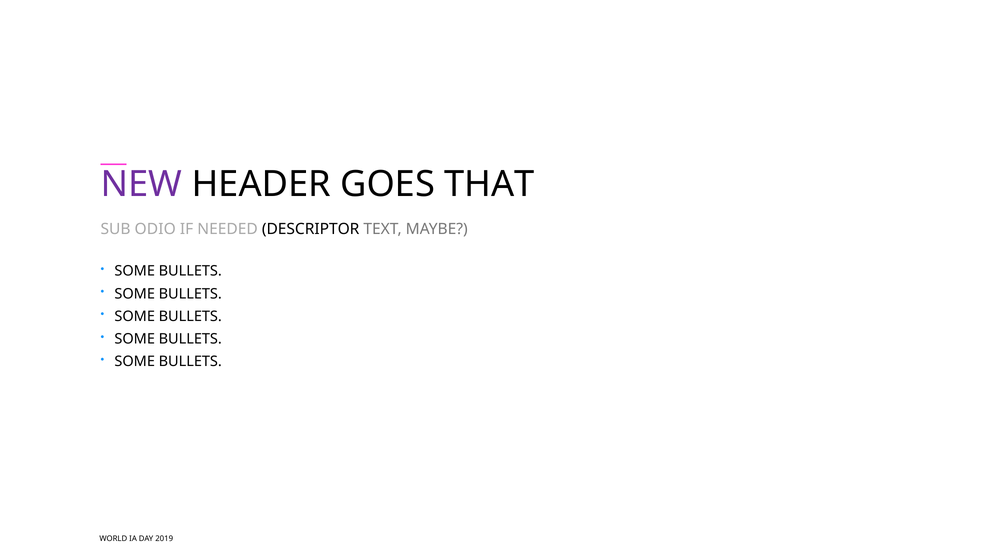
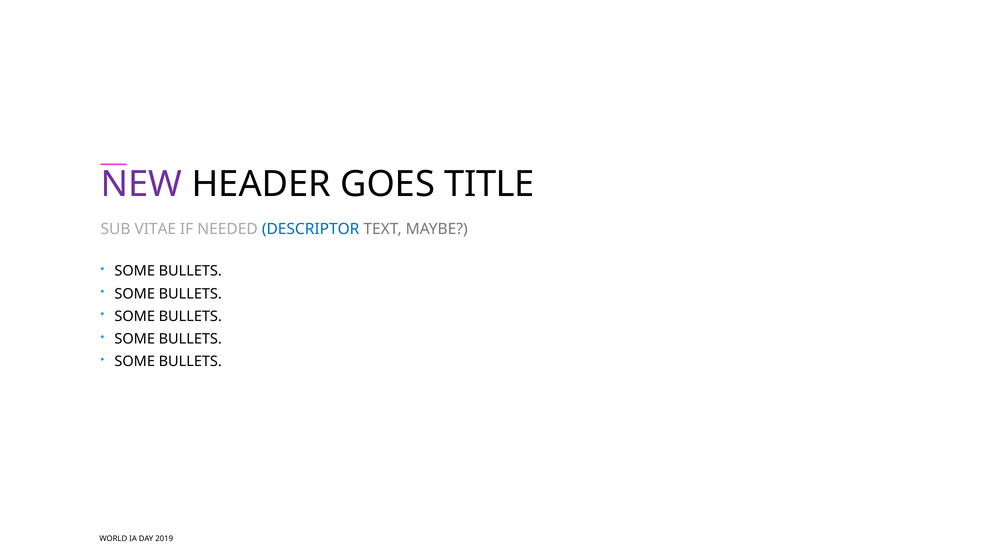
THAT: THAT -> TITLE (489, 184)
ODIO: ODIO -> VITAE (155, 230)
DESCRIPTOR colour: black -> blue (311, 230)
